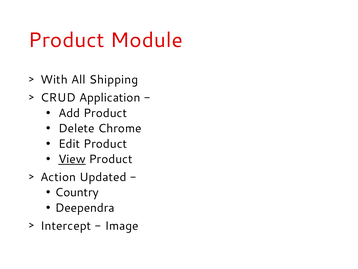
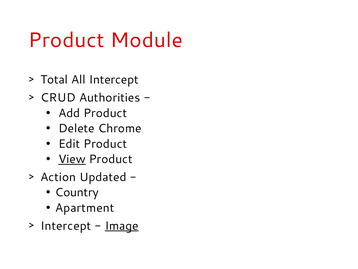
With: With -> Total (54, 80)
All Shipping: Shipping -> Intercept (114, 80)
Application: Application -> Authorities (110, 97)
Deependra: Deependra -> Apartment (85, 208)
Image underline: none -> present (122, 225)
